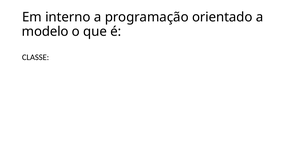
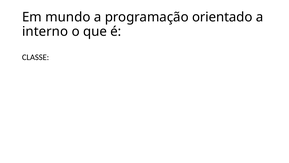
interno: interno -> mundo (68, 17)
modelo: modelo -> interno (45, 31)
